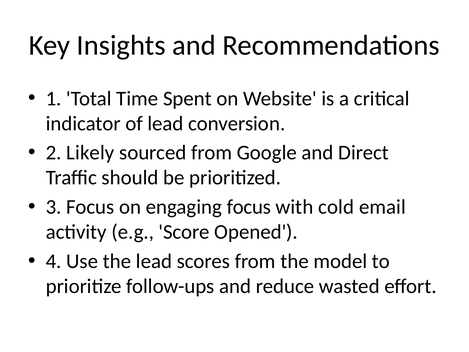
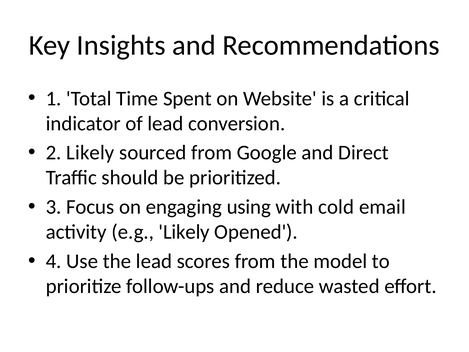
engaging focus: focus -> using (249, 207)
e.g Score: Score -> Likely (184, 232)
